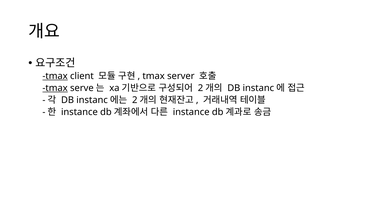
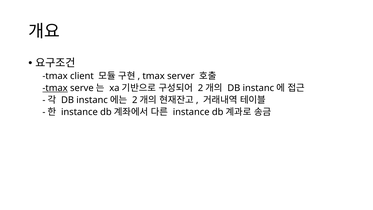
tmax underline: present -> none (55, 76)
